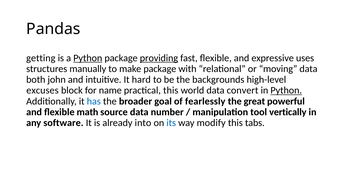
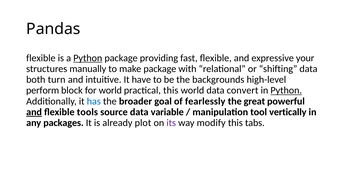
getting: getting -> flexible (41, 58)
providing underline: present -> none (159, 58)
uses: uses -> your (305, 58)
moving: moving -> shifting (278, 69)
john: john -> turn (57, 80)
hard: hard -> have (141, 80)
excuses: excuses -> perform (43, 91)
for name: name -> world (110, 91)
and underline: none -> present (34, 112)
math: math -> tools (87, 112)
number: number -> variable (167, 112)
software: software -> packages (63, 123)
into: into -> plot (143, 123)
its colour: blue -> purple (171, 123)
